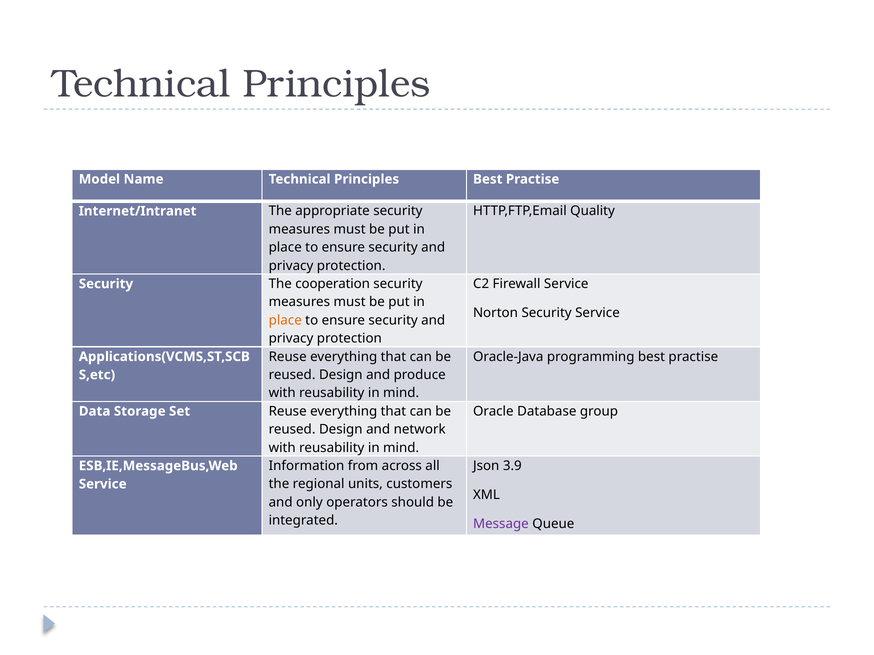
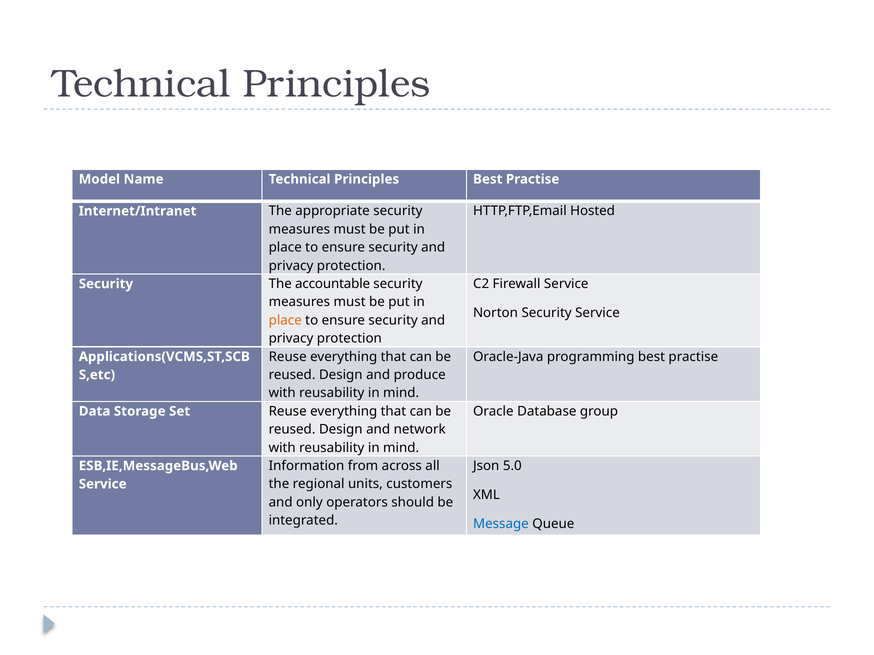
Quality: Quality -> Hosted (593, 211)
cooperation: cooperation -> accountable (333, 284)
3.9: 3.9 -> 5.0 (512, 466)
Message colour: purple -> blue (501, 524)
